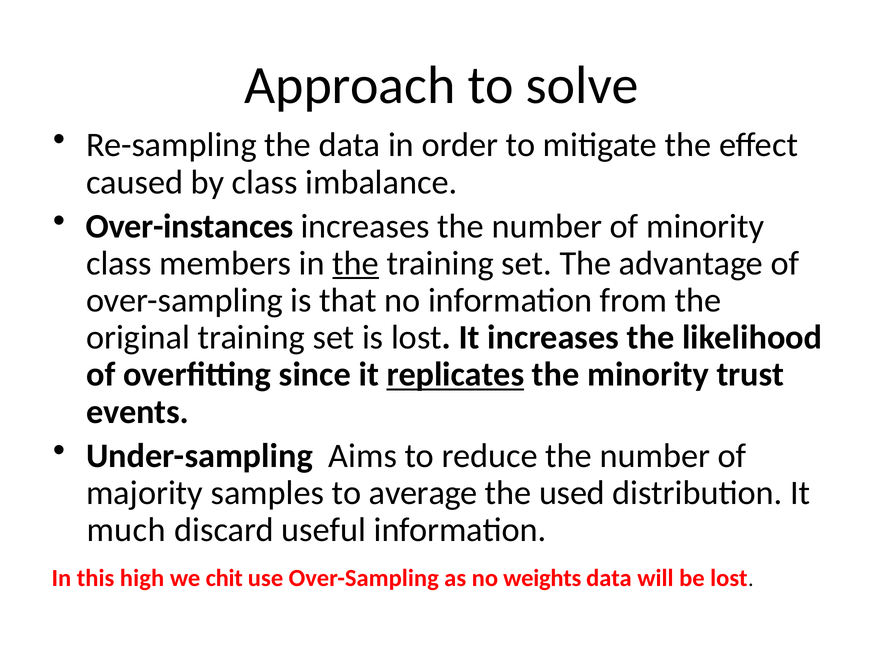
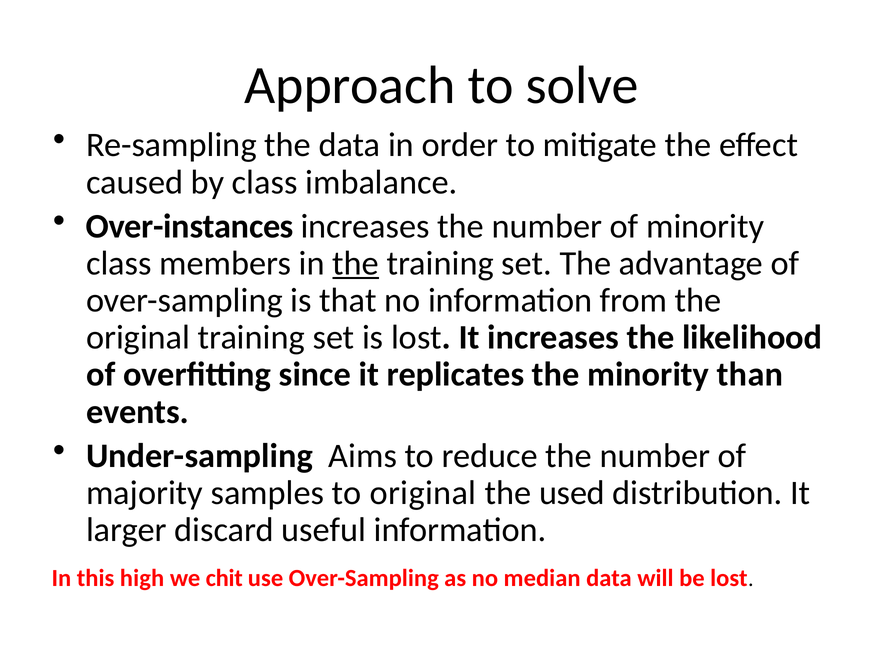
replicates underline: present -> none (455, 375)
trust: trust -> than (750, 375)
to average: average -> original (423, 493)
much: much -> larger (126, 530)
weights: weights -> median (542, 578)
